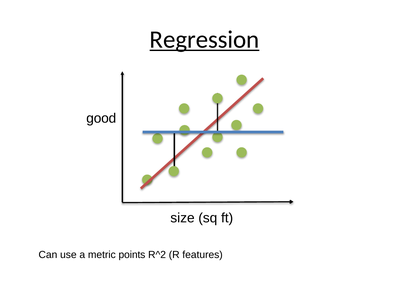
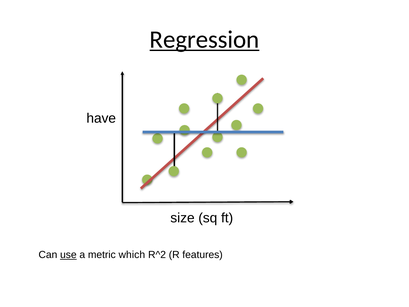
good: good -> have (101, 118)
use underline: none -> present (68, 255)
points: points -> which (132, 255)
